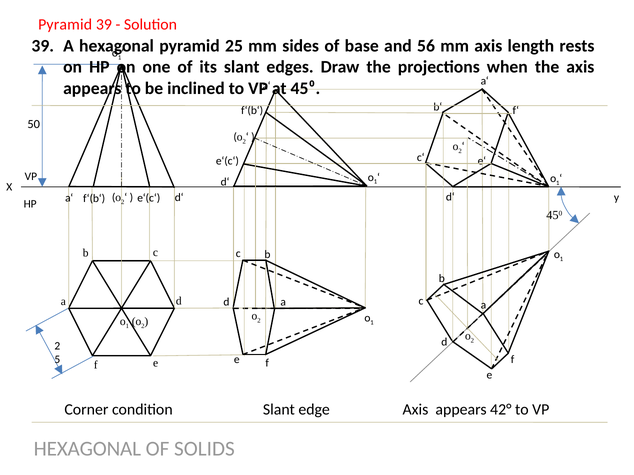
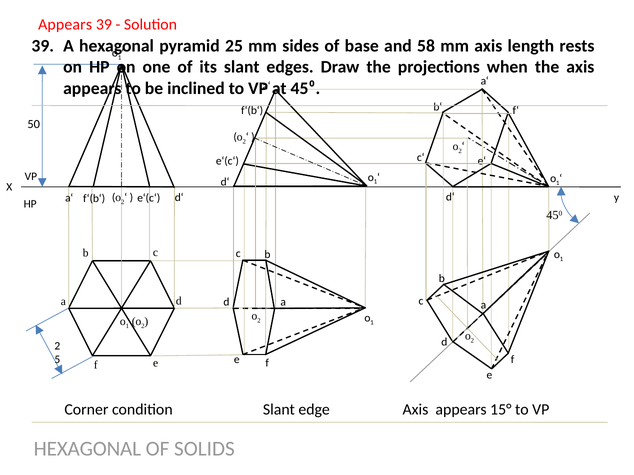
Pyramid: Pyramid -> Appears (65, 24)
56: 56 -> 58 (426, 46)
42°: 42° -> 15° (501, 410)
